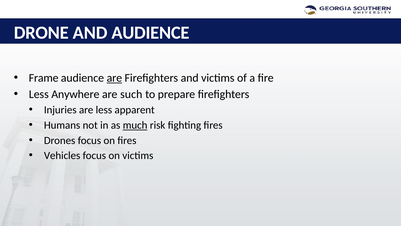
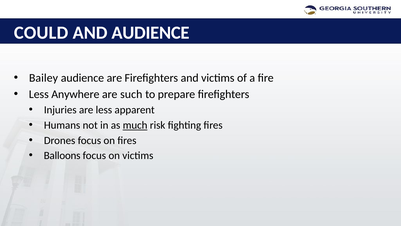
DRONE: DRONE -> COULD (41, 33)
Frame: Frame -> Bailey (44, 78)
are underline: present -> none (114, 78)
Vehicles: Vehicles -> Balloons (62, 155)
